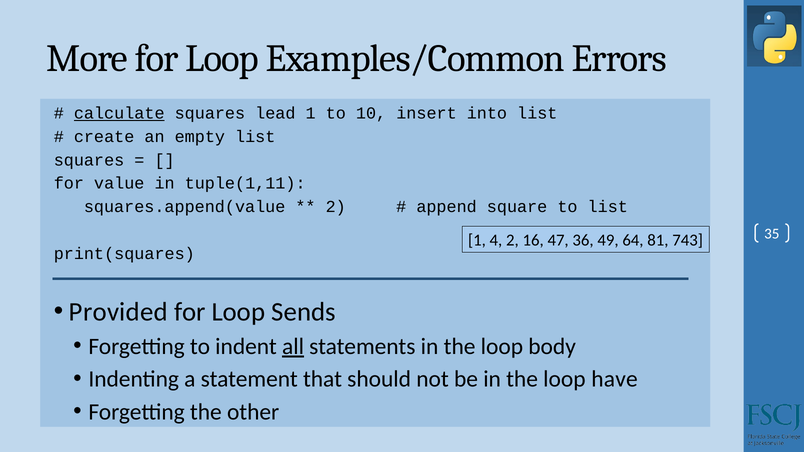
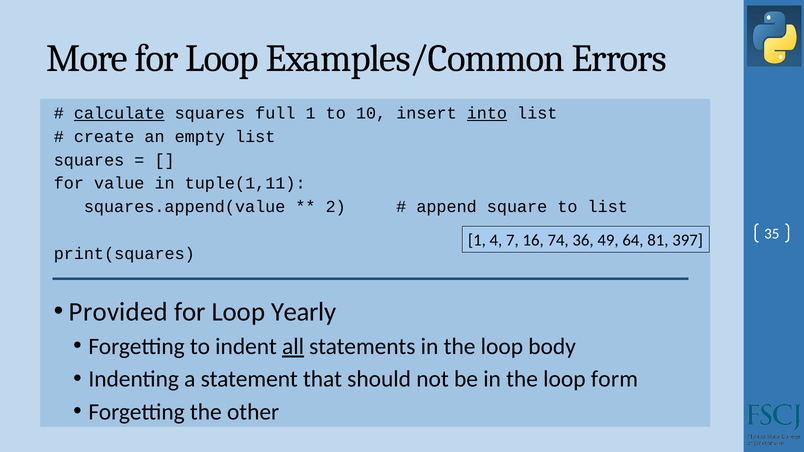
lead: lead -> full (275, 113)
into underline: none -> present (487, 113)
4 2: 2 -> 7 (512, 240)
47: 47 -> 74 (558, 240)
743: 743 -> 397 (688, 240)
Sends: Sends -> Yearly (304, 312)
have: have -> form (614, 379)
